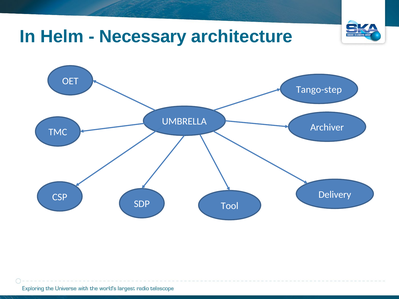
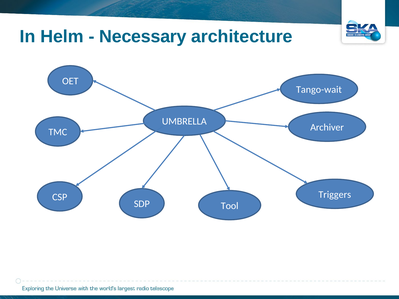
Tango-step: Tango-step -> Tango-wait (319, 90)
Delivery: Delivery -> Triggers (335, 195)
